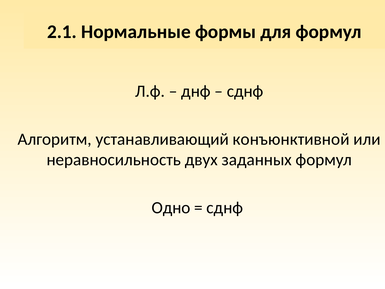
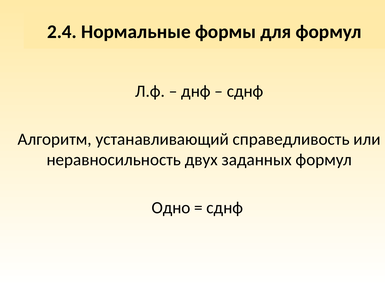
2.1: 2.1 -> 2.4 (62, 32)
конъюнктивной: конъюнктивной -> справедливость (291, 139)
